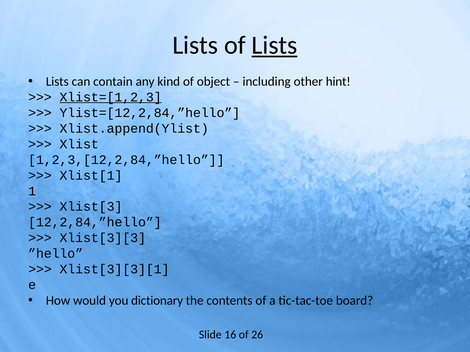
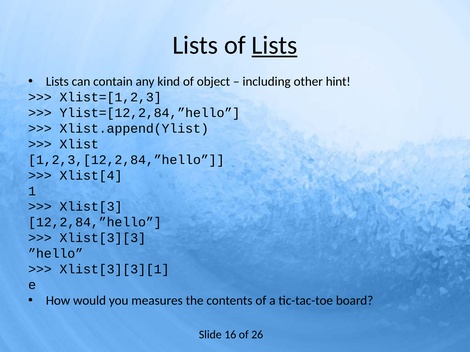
Xlist=[1,2,3 underline: present -> none (111, 97)
Xlist[1: Xlist[1 -> Xlist[4 (91, 176)
dictionary: dictionary -> measures (157, 301)
